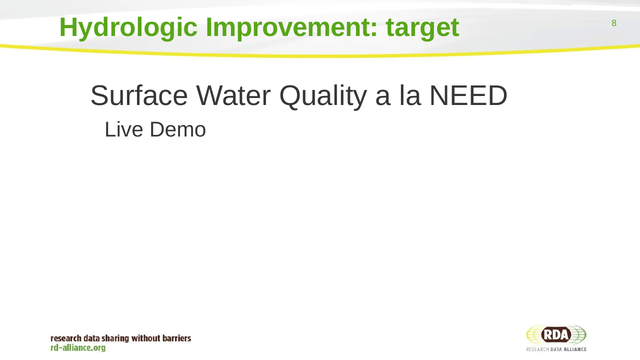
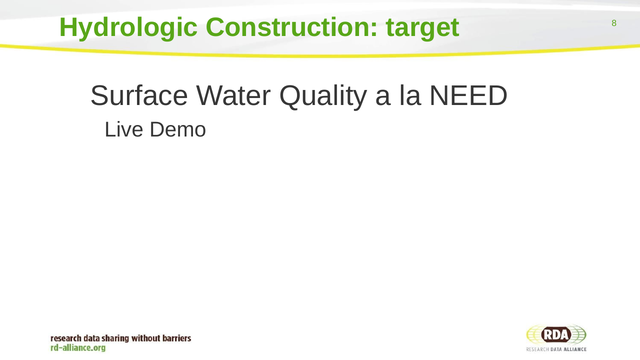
Improvement: Improvement -> Construction (292, 28)
